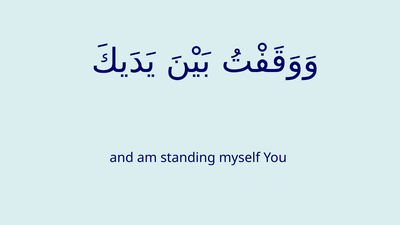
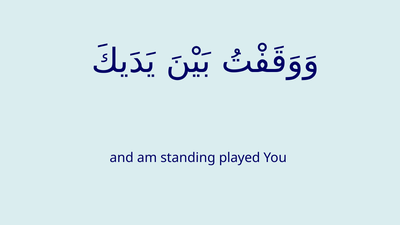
myself: myself -> played (240, 158)
